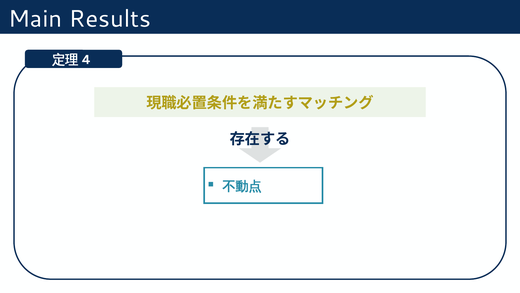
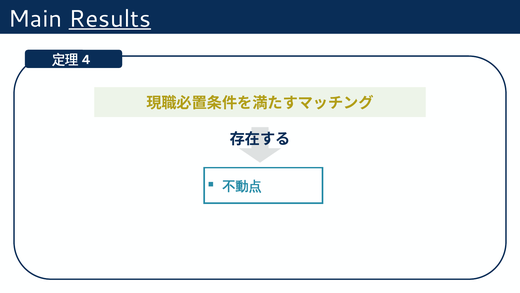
Results underline: none -> present (110, 19)
